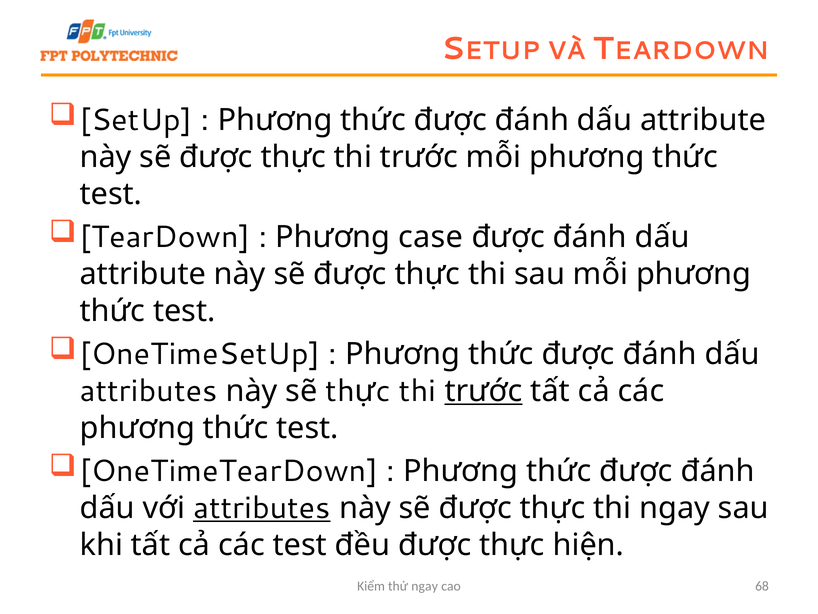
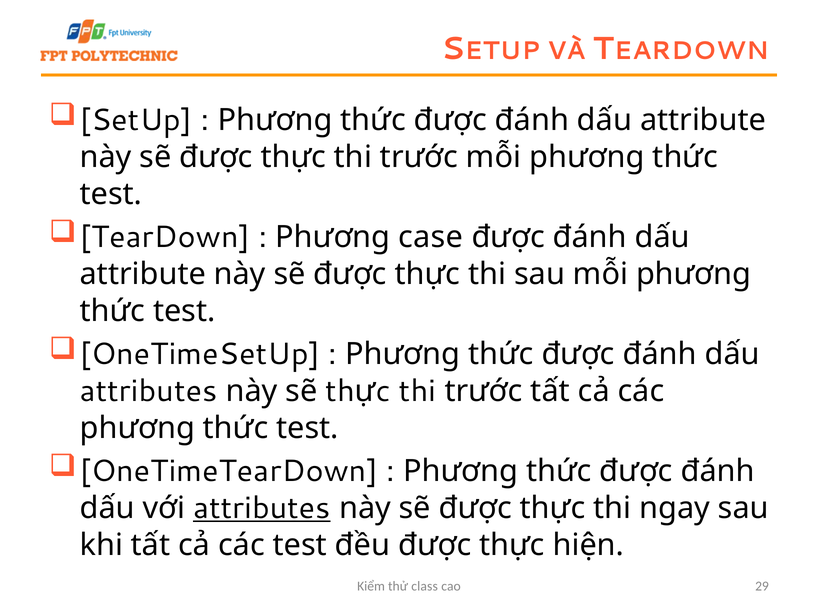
trước underline: present -> none (484, 391)
thử ngay: ngay -> class (425, 586)
68: 68 -> 29 (762, 586)
